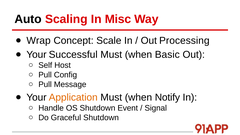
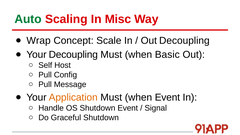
Auto colour: black -> green (28, 19)
Out Processing: Processing -> Decoupling (184, 41)
Your Successful: Successful -> Decoupling (73, 55)
when Notify: Notify -> Event (167, 97)
